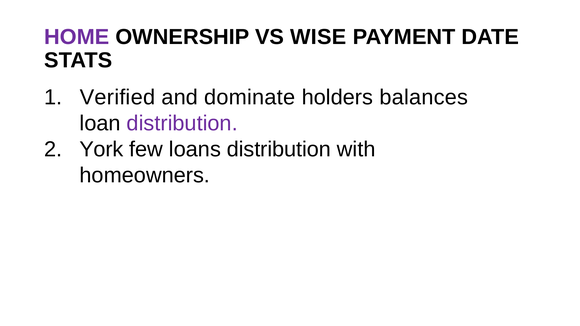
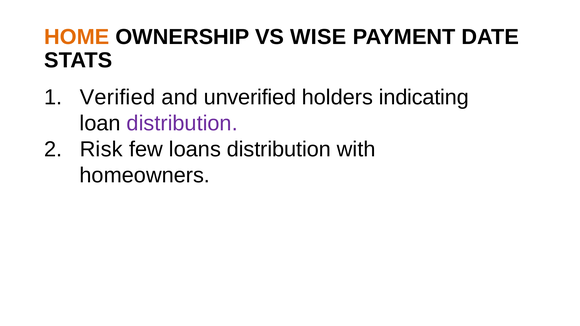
HOME colour: purple -> orange (77, 37)
dominate: dominate -> unverified (250, 97)
balances: balances -> indicating (424, 97)
York: York -> Risk (101, 150)
